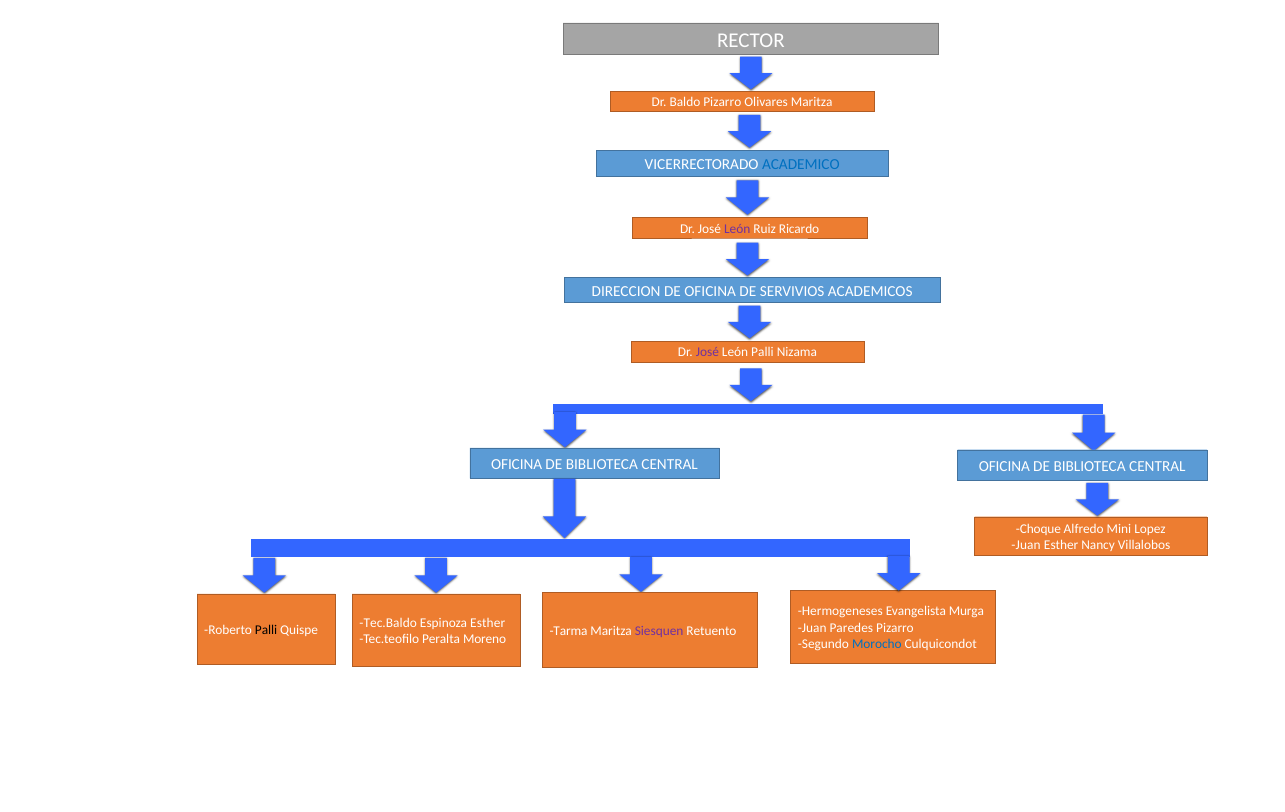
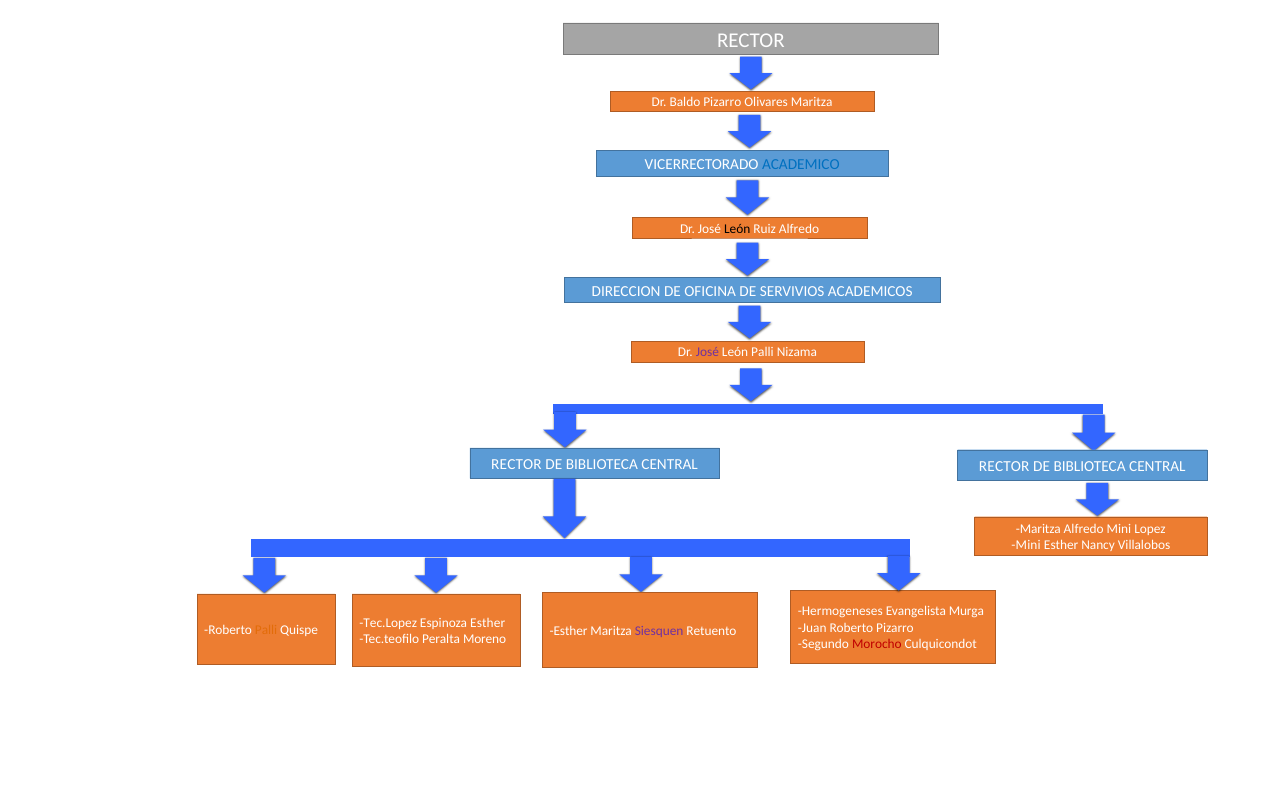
León colour: purple -> black (737, 229)
Ruiz Ricardo: Ricardo -> Alfredo (799, 229)
OFICINA: OFICINA -> RECTOR (516, 464)
CENTRAL OFICINA: OFICINA -> RECTOR (1004, 466)
Choque: Choque -> Maritza (1038, 529)
Juan: Juan -> Mini (1026, 545)
Tec.Baldo: Tec.Baldo -> Tec.Lopez (388, 623)
Juan Paredes: Paredes -> Roberto (851, 627)
Palli colour: black -> orange (266, 630)
Tarma: Tarma -> Esther (569, 630)
Morocho colour: blue -> red (877, 643)
